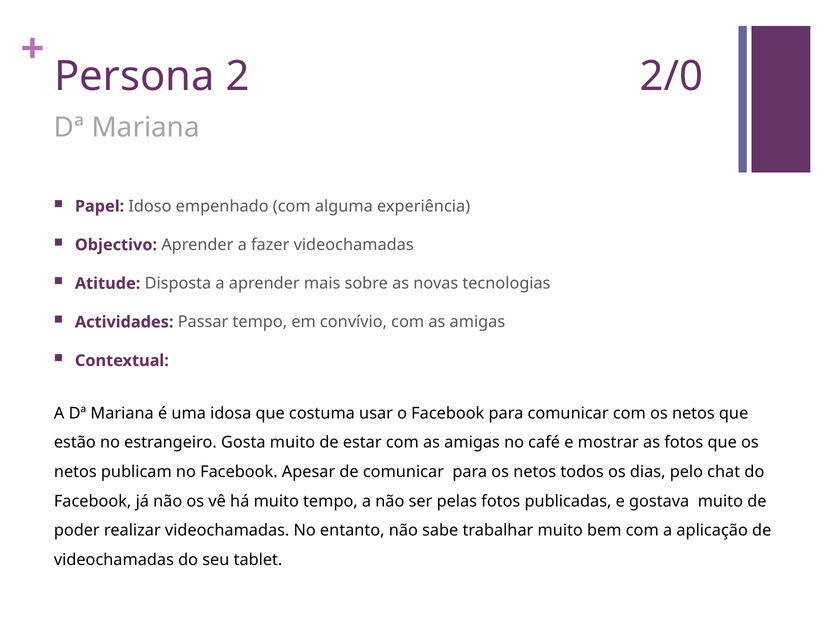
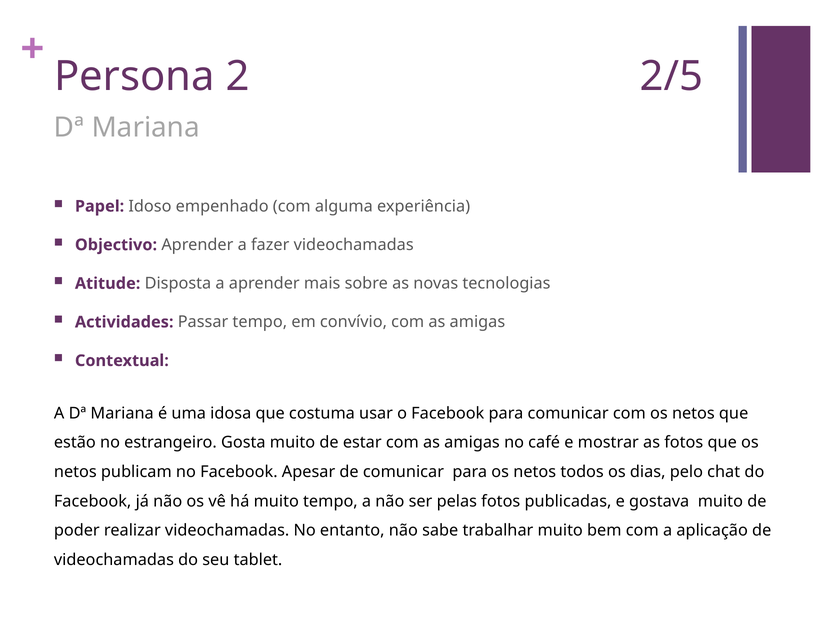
2/0: 2/0 -> 2/5 (672, 77)
